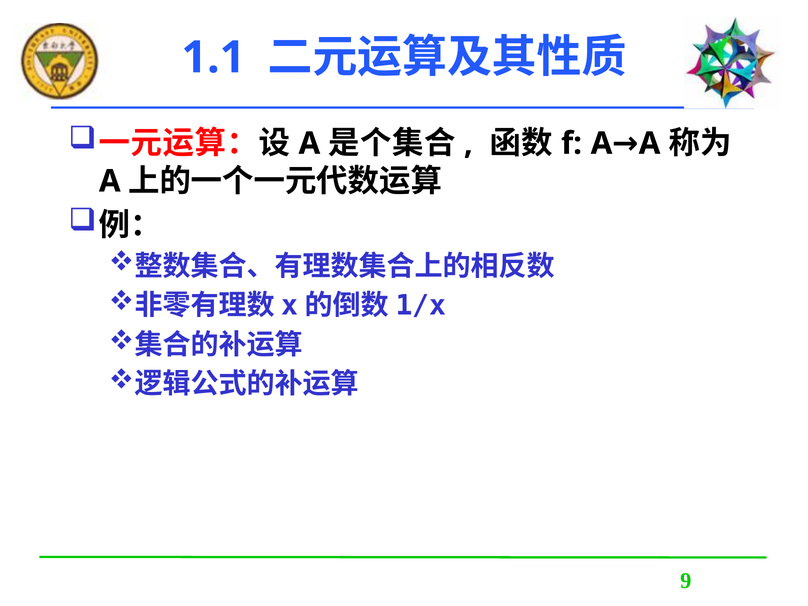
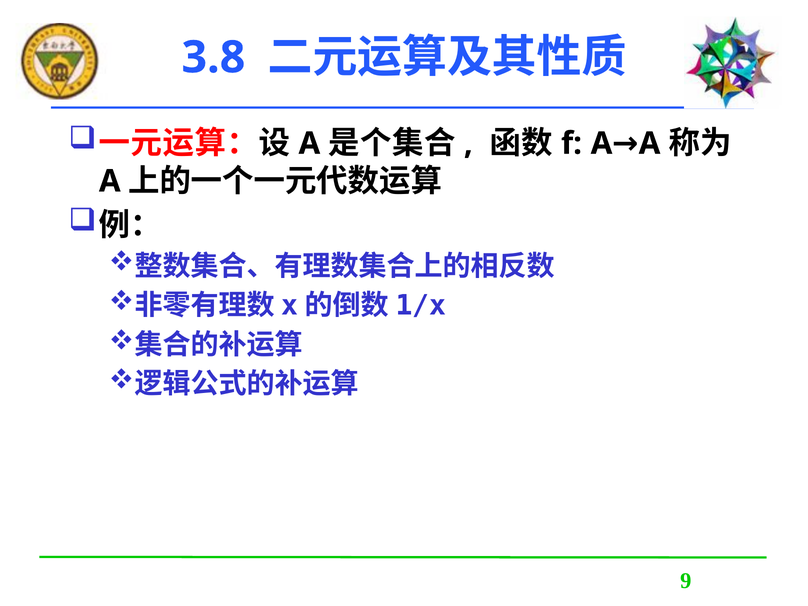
1.1: 1.1 -> 3.8 (213, 58)
